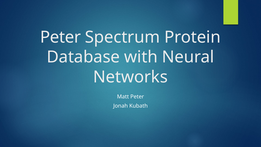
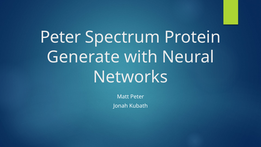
Database: Database -> Generate (83, 57)
